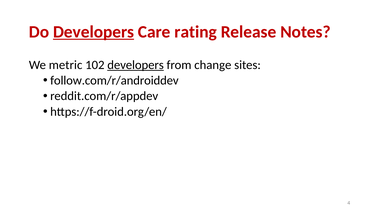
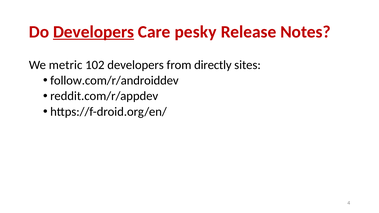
rating: rating -> pesky (196, 32)
developers underline: present -> none (136, 65)
change: change -> directly (213, 65)
